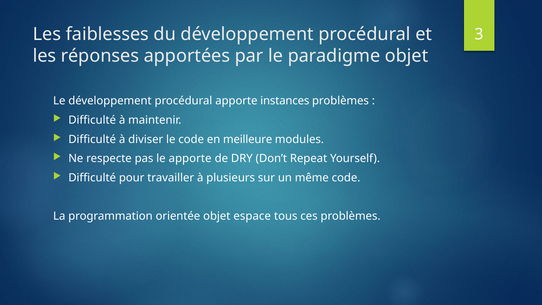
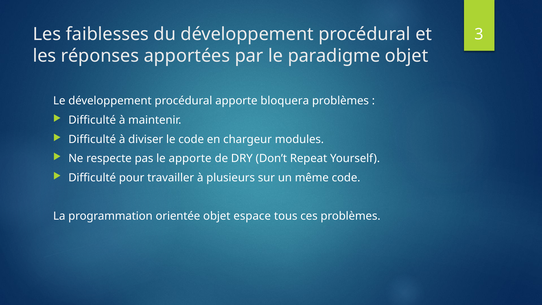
instances: instances -> bloquera (285, 101)
meilleure: meilleure -> chargeur (248, 139)
